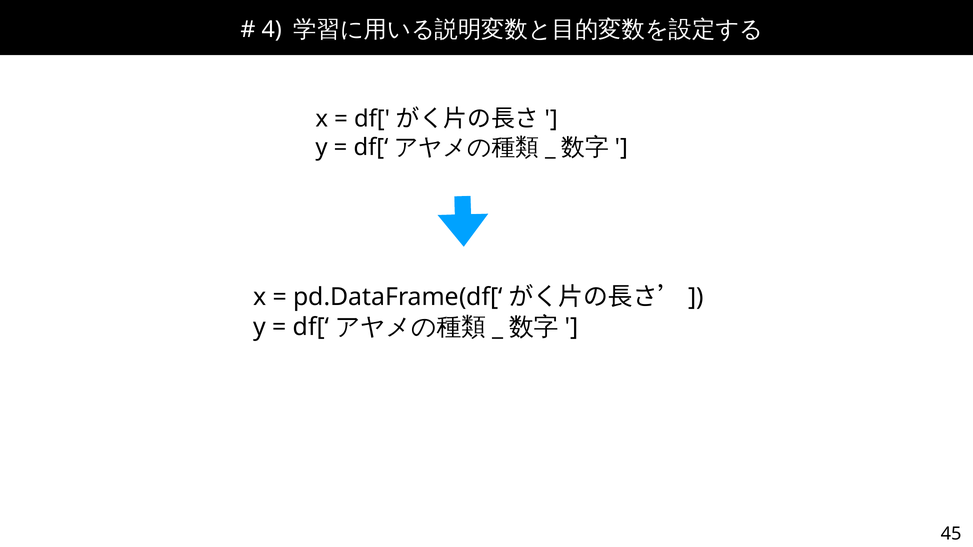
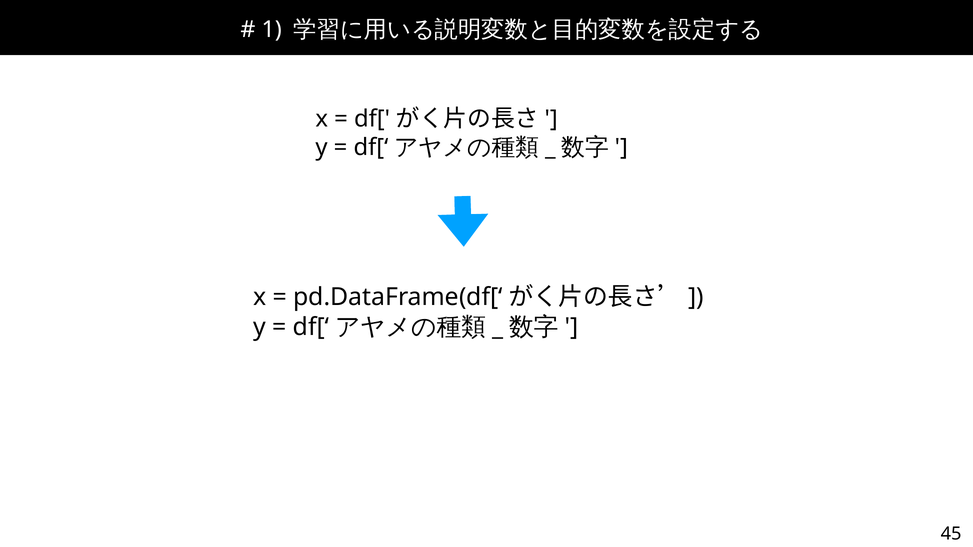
4: 4 -> 1 (272, 29)
